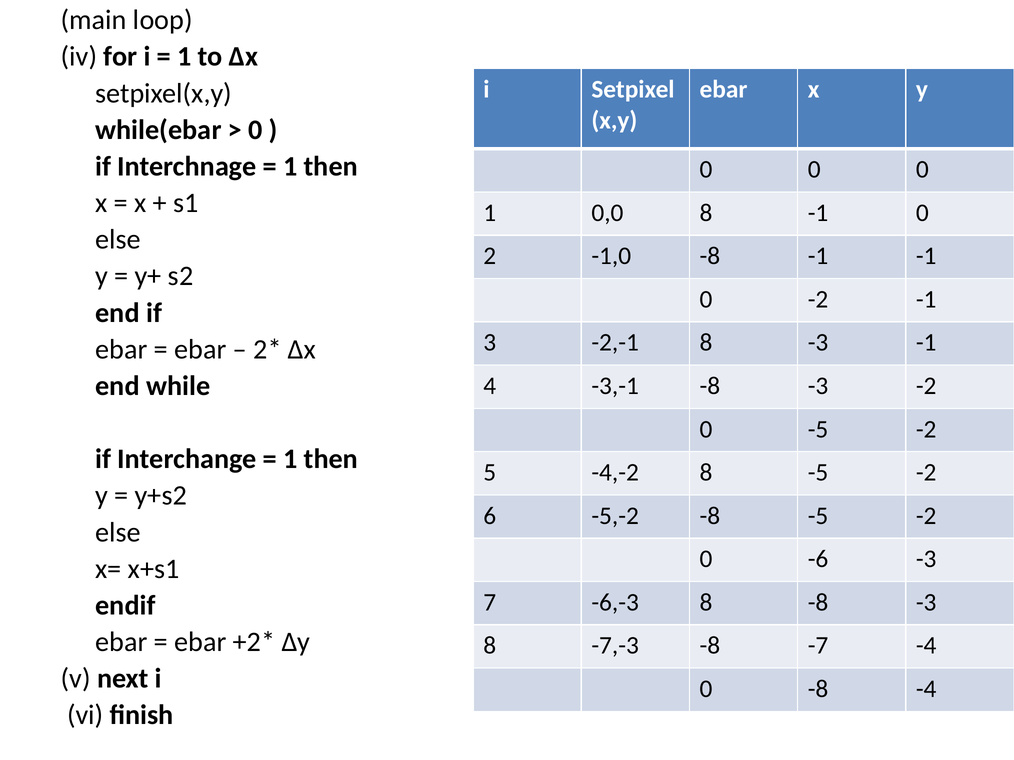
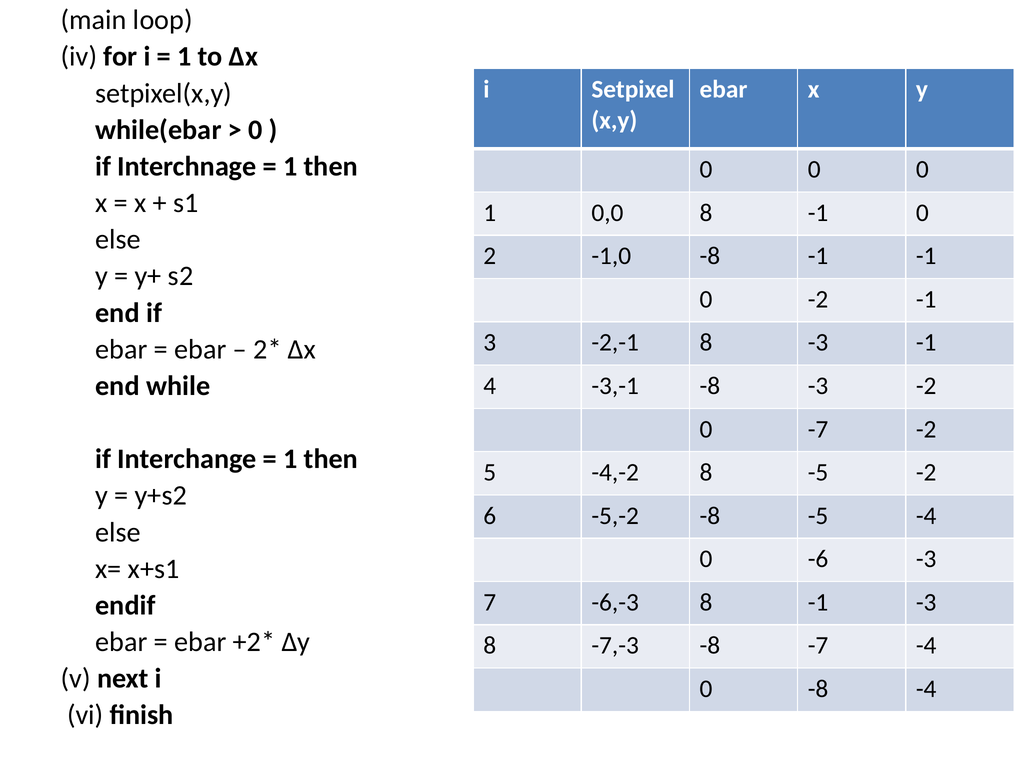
0 -5: -5 -> -7 (818, 429)
-8 -5 -2: -2 -> -4 (926, 516)
-6,-3 8 -8: -8 -> -1 (818, 603)
